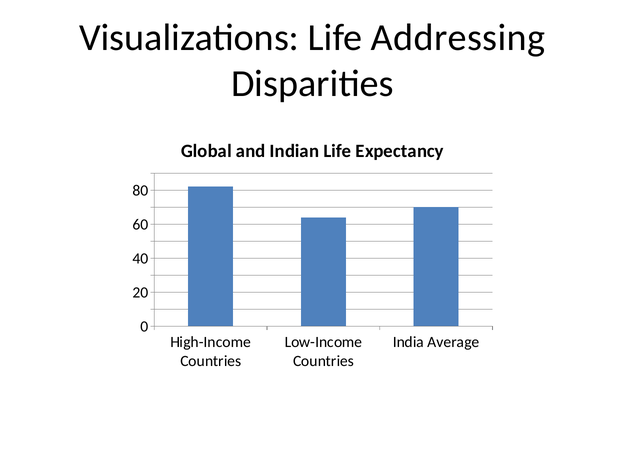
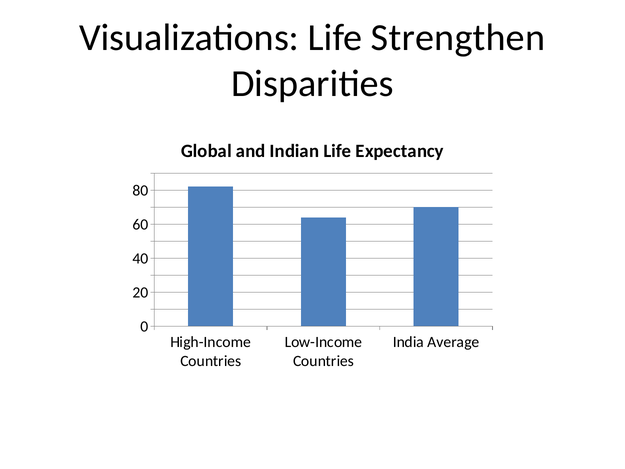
Addressing: Addressing -> Strengthen (458, 38)
